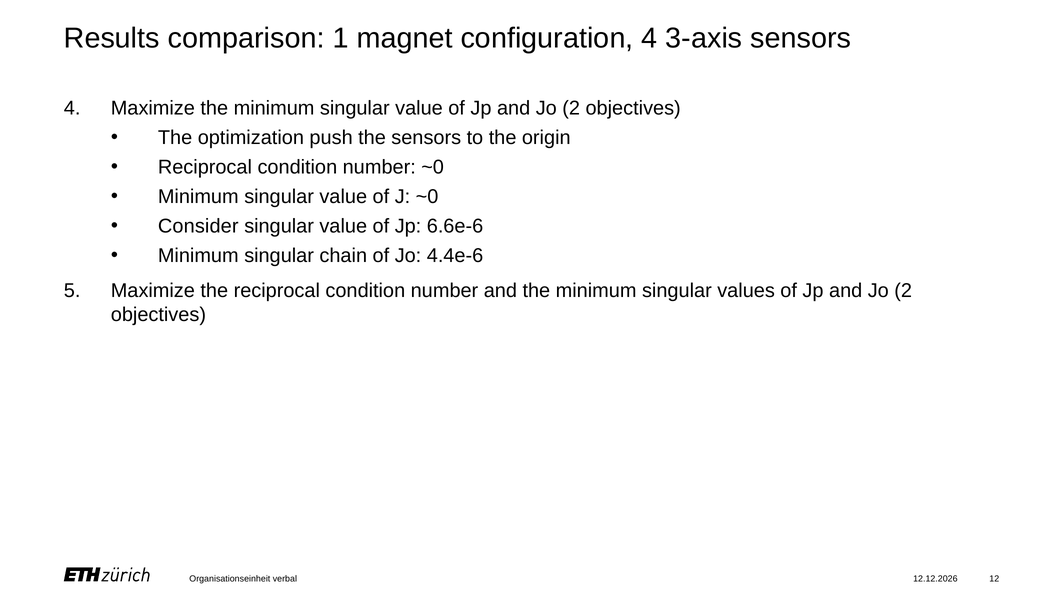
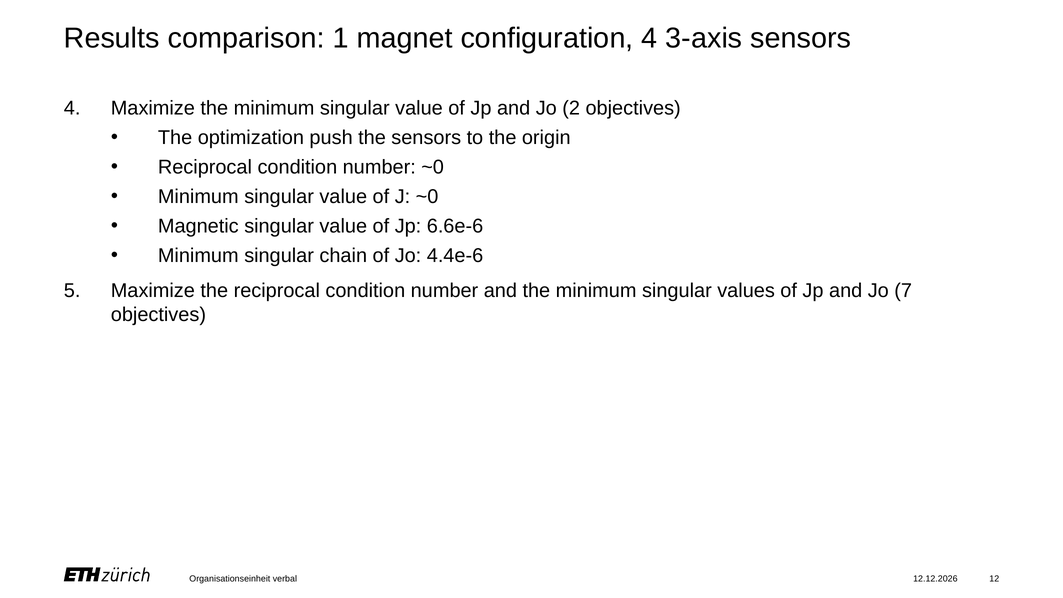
Consider: Consider -> Magnetic (198, 226)
2: 2 -> 7 (903, 291)
